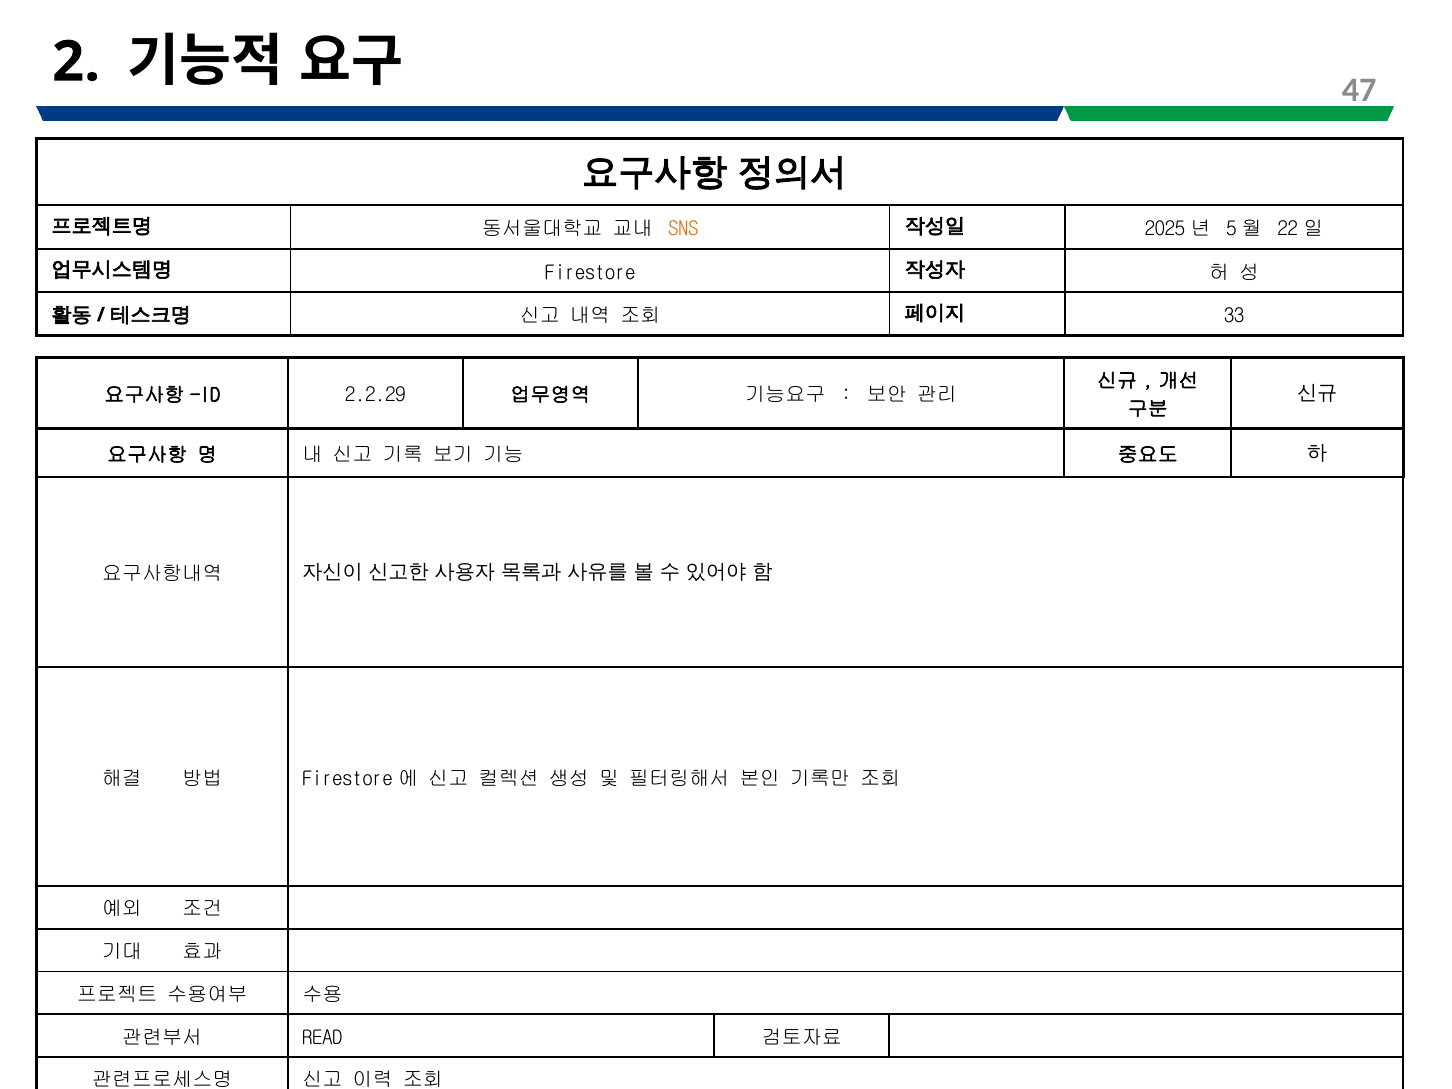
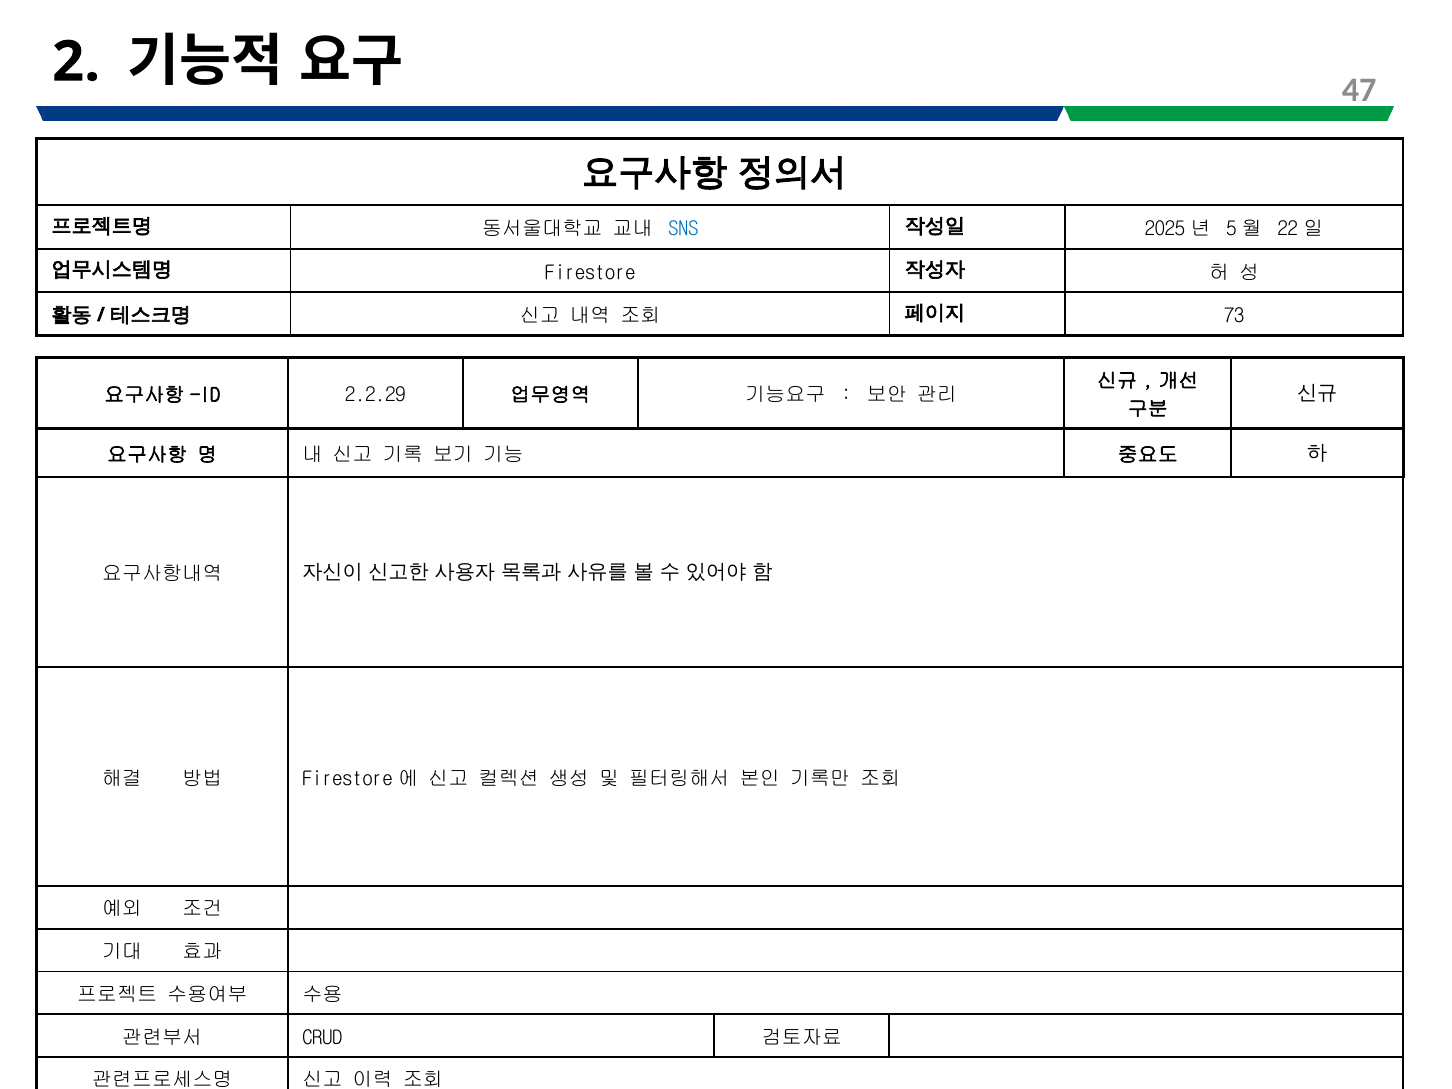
SNS colour: orange -> blue (683, 229)
33: 33 -> 73 (1234, 316)
READ: READ -> CRUD (322, 1038)
